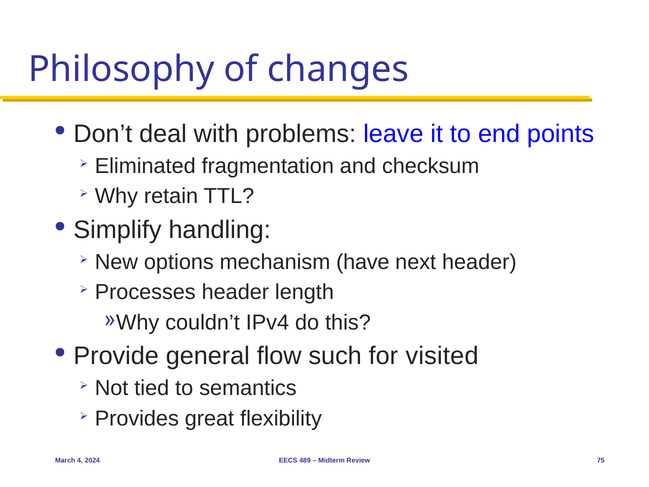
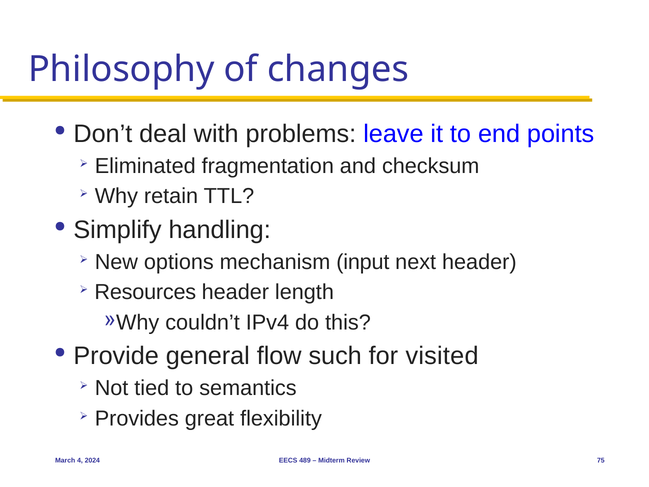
have: have -> input (363, 262)
Processes: Processes -> Resources (145, 292)
